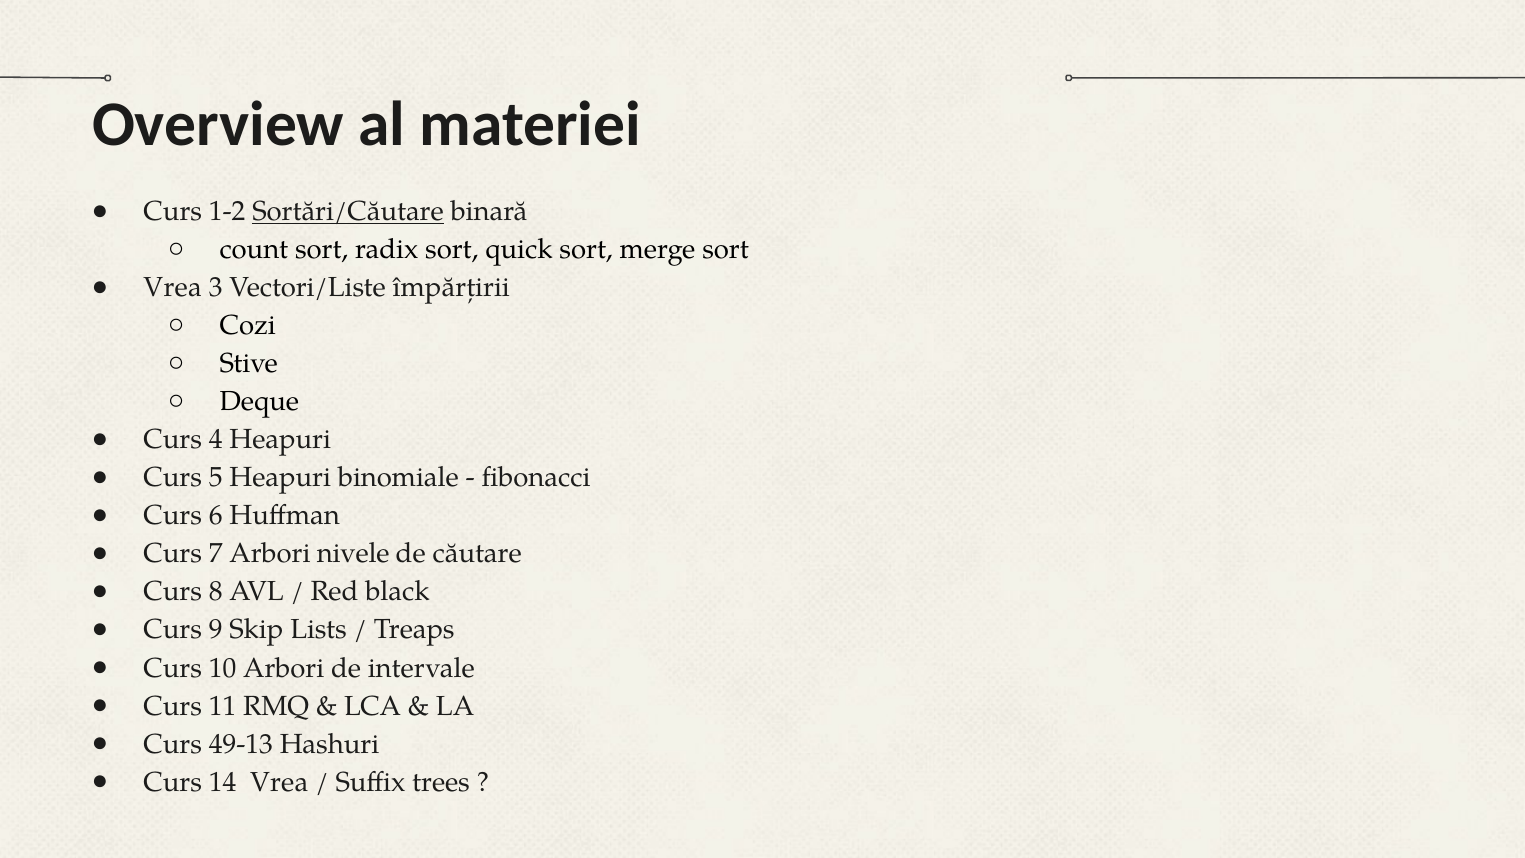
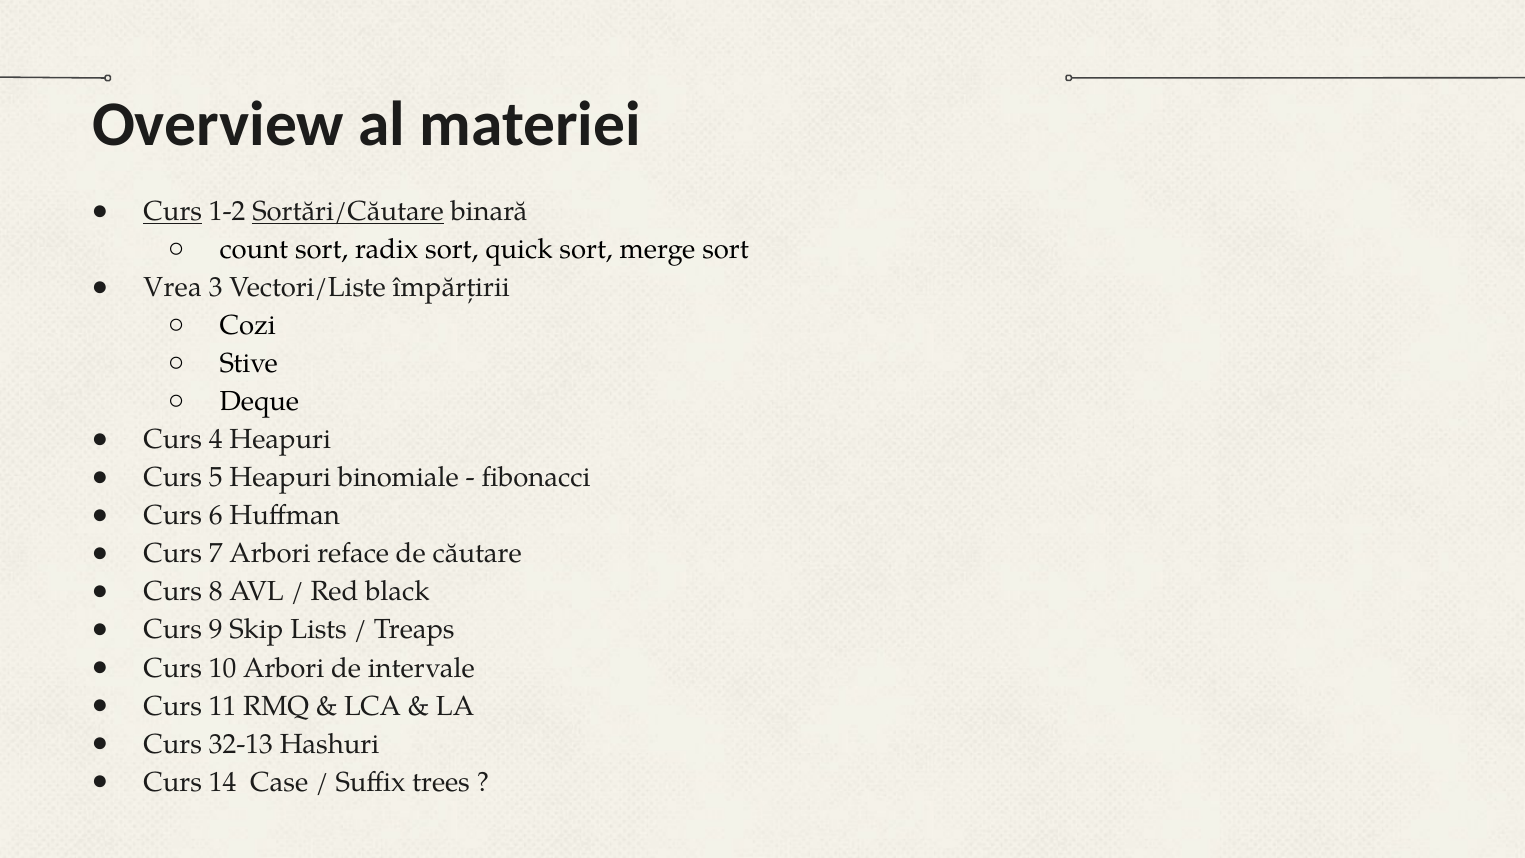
Curs underline: none -> present (173, 212)
nivele: nivele -> reface (353, 554)
49-13: 49-13 -> 32-13 (241, 744)
14 Vrea: Vrea -> Case (279, 782)
